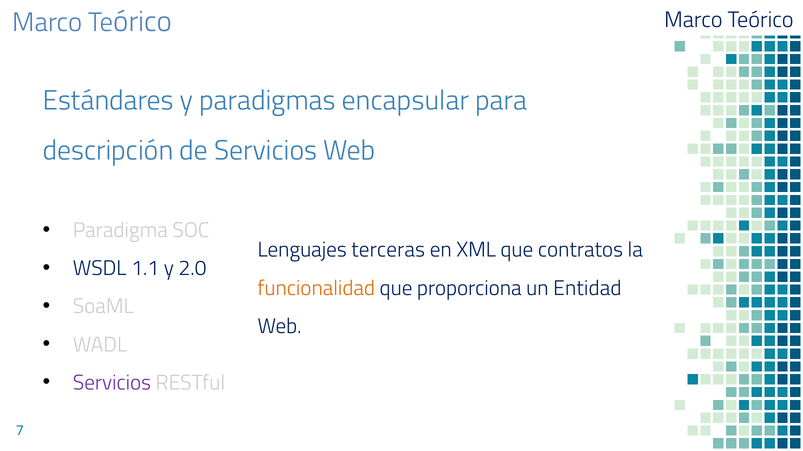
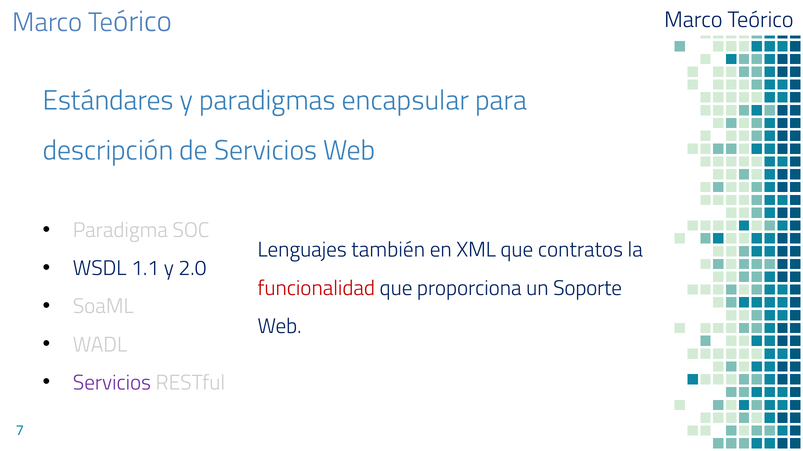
terceras: terceras -> también (388, 250)
funcionalidad colour: orange -> red (316, 288)
Entidad: Entidad -> Soporte (588, 288)
